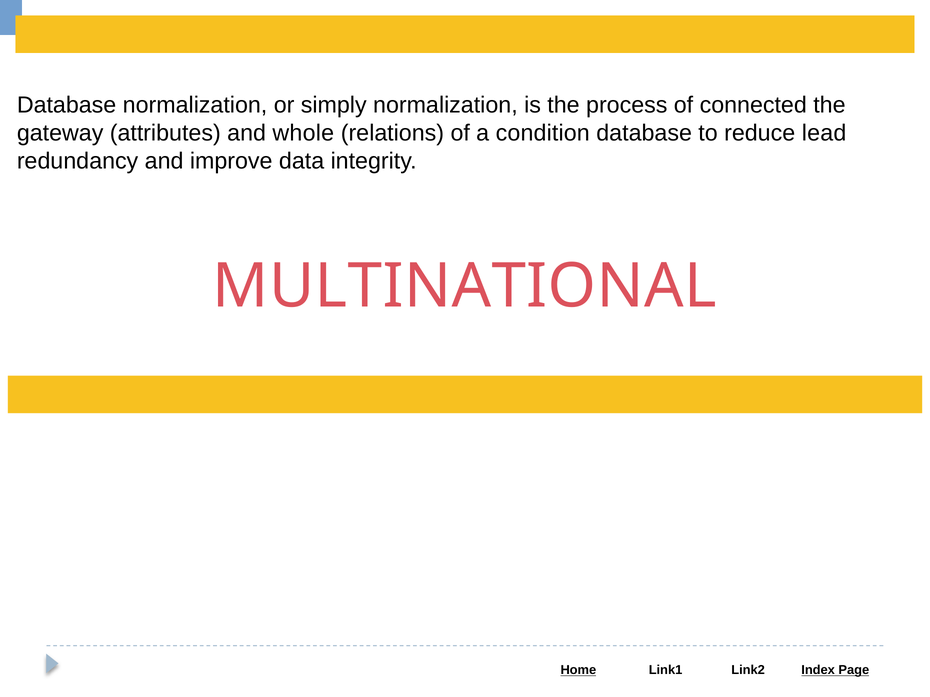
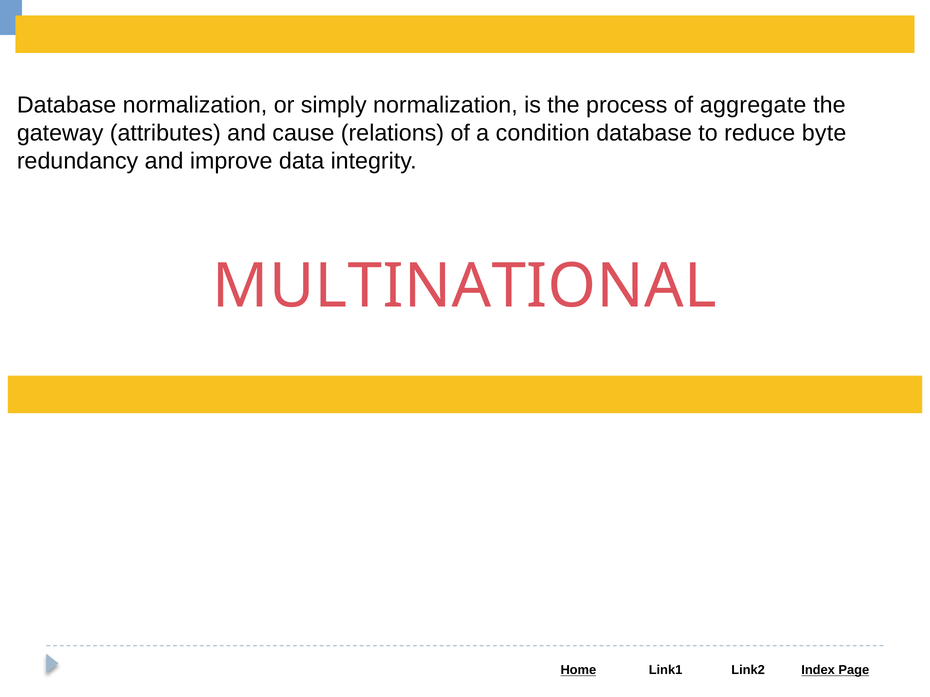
connected: connected -> aggregate (753, 105)
whole: whole -> cause (303, 133)
lead: lead -> byte (824, 133)
